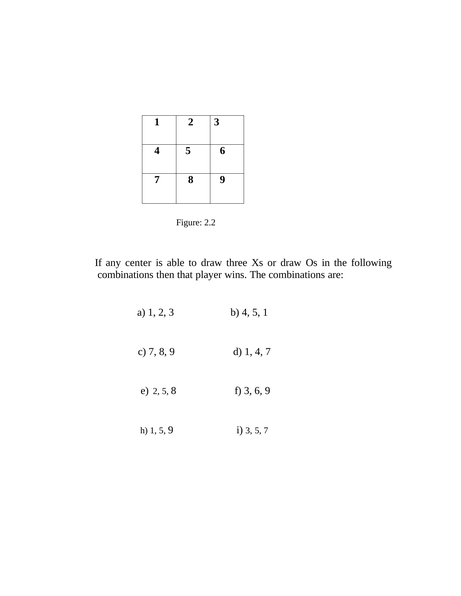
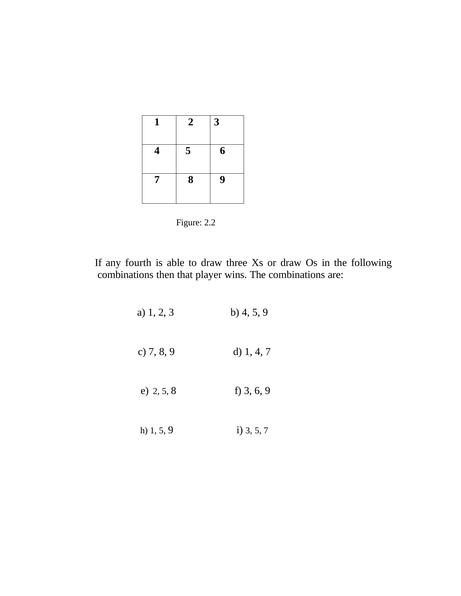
center: center -> fourth (138, 263)
4 5 1: 1 -> 9 (265, 313)
